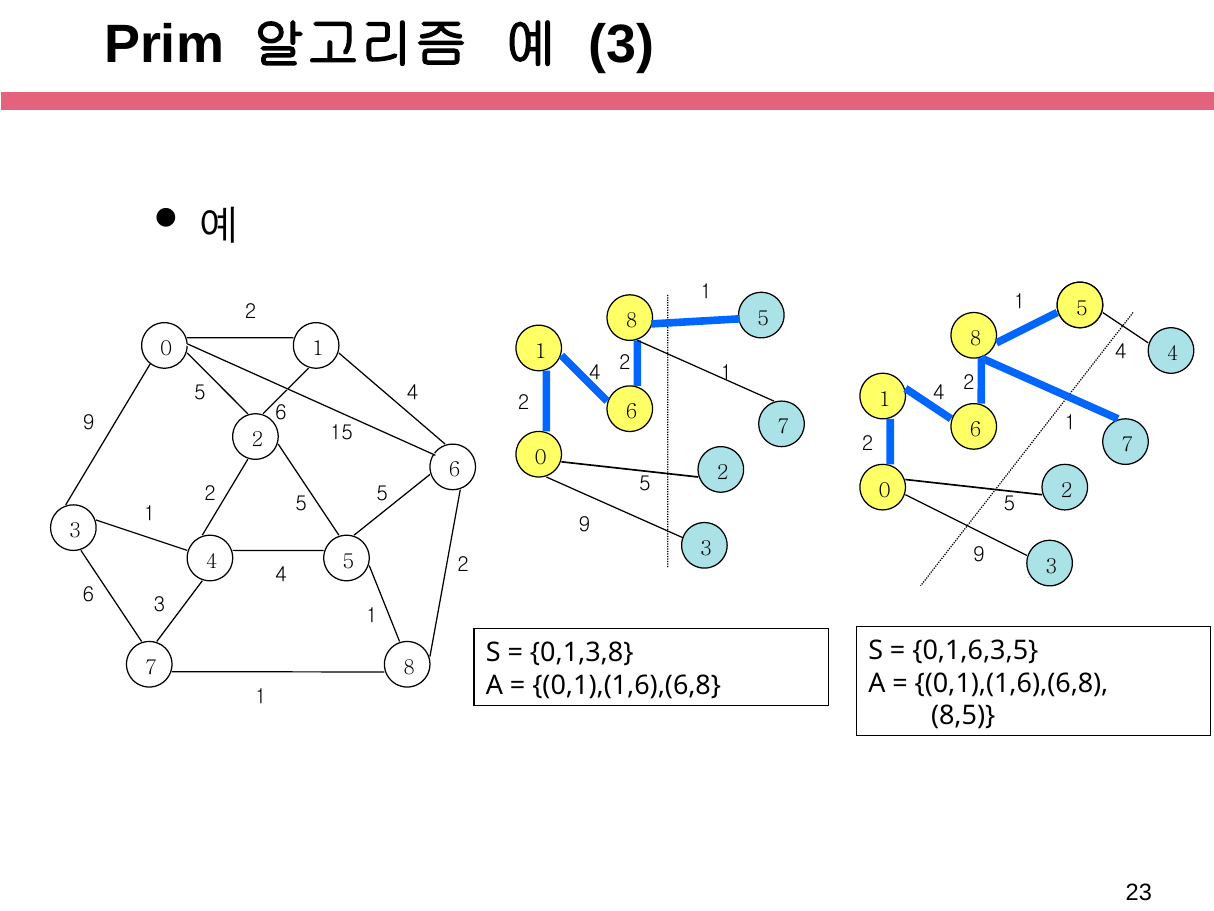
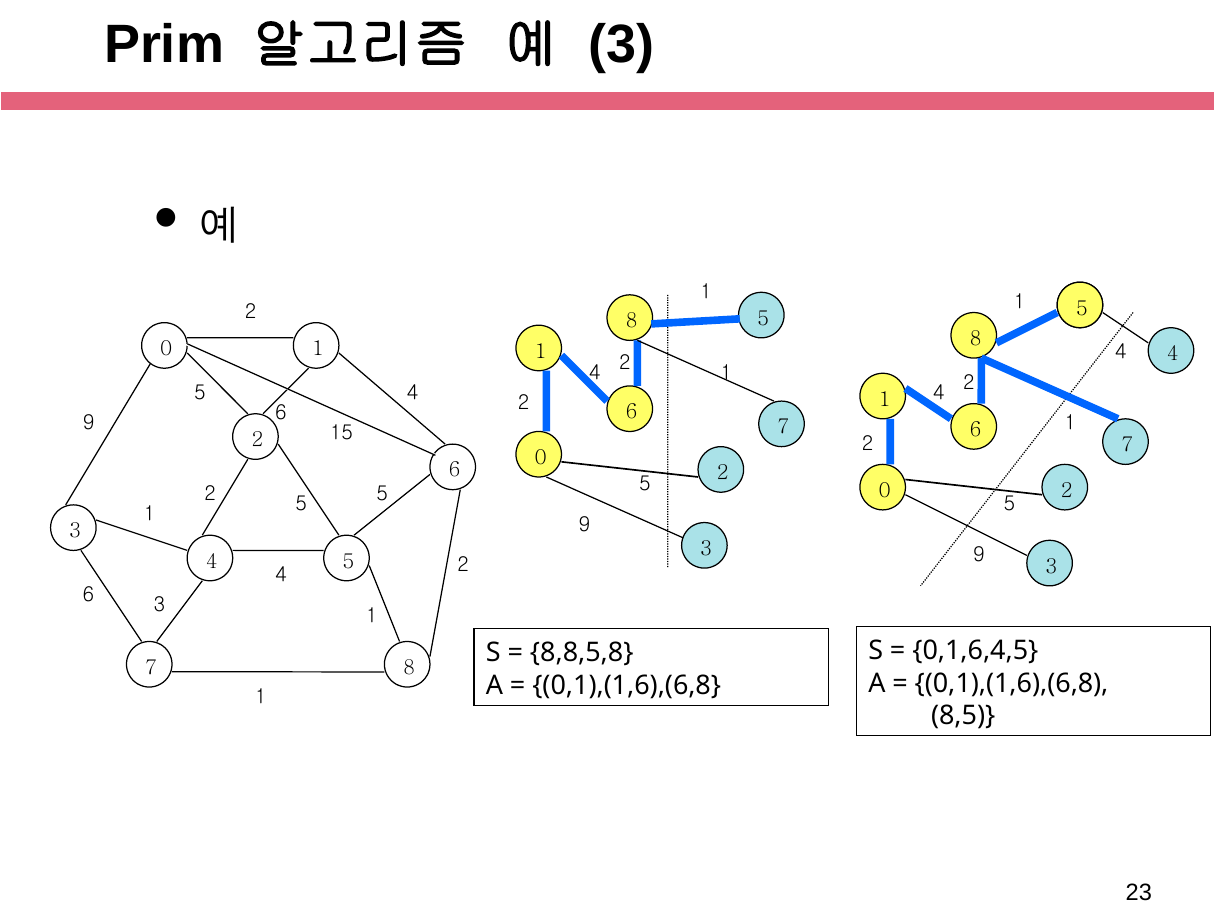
0,1,6,3,5: 0,1,6,3,5 -> 0,1,6,4,5 (975, 650)
0,1,3,8: 0,1,3,8 -> 8,8,5,8 (582, 652)
